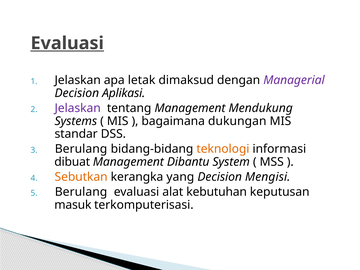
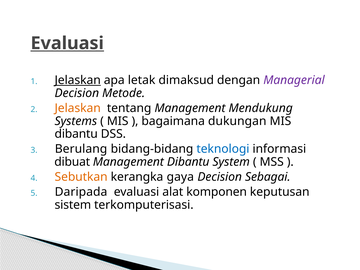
Jelaskan underline: none -> present (78, 80)
Aplikasi: Aplikasi -> Metode (124, 93)
Jelaskan colour: purple -> orange (78, 108)
standar: standar -> dibantu (76, 134)
teknologi colour: orange -> blue (223, 149)
yang: yang -> gaya (180, 177)
Mengisi: Mengisi -> Sebagai (268, 177)
Berulang: Berulang -> Daripada (81, 192)
kebutuhan: kebutuhan -> komponen (217, 192)
masuk: masuk -> sistem (73, 205)
